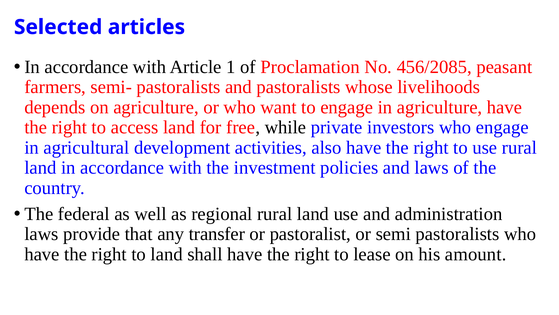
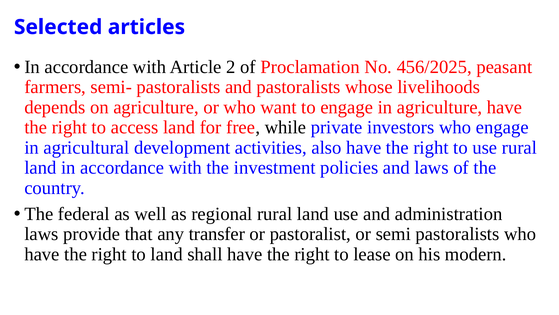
1: 1 -> 2 (231, 67)
456/2085: 456/2085 -> 456/2025 (434, 67)
amount: amount -> modern (476, 254)
